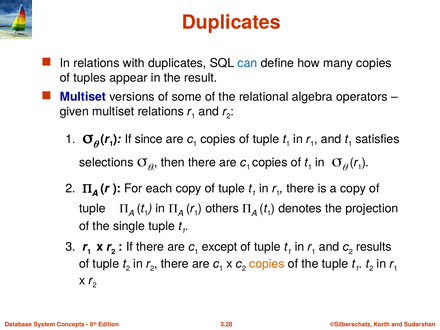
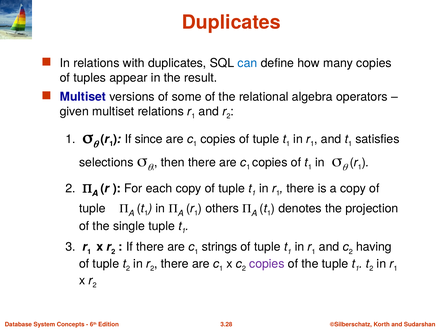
except: except -> strings (219, 247)
results: results -> having (374, 247)
copies colour: orange -> purple (267, 264)
